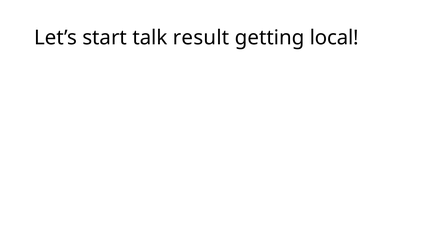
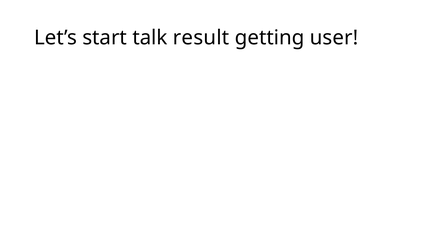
local: local -> user (334, 38)
